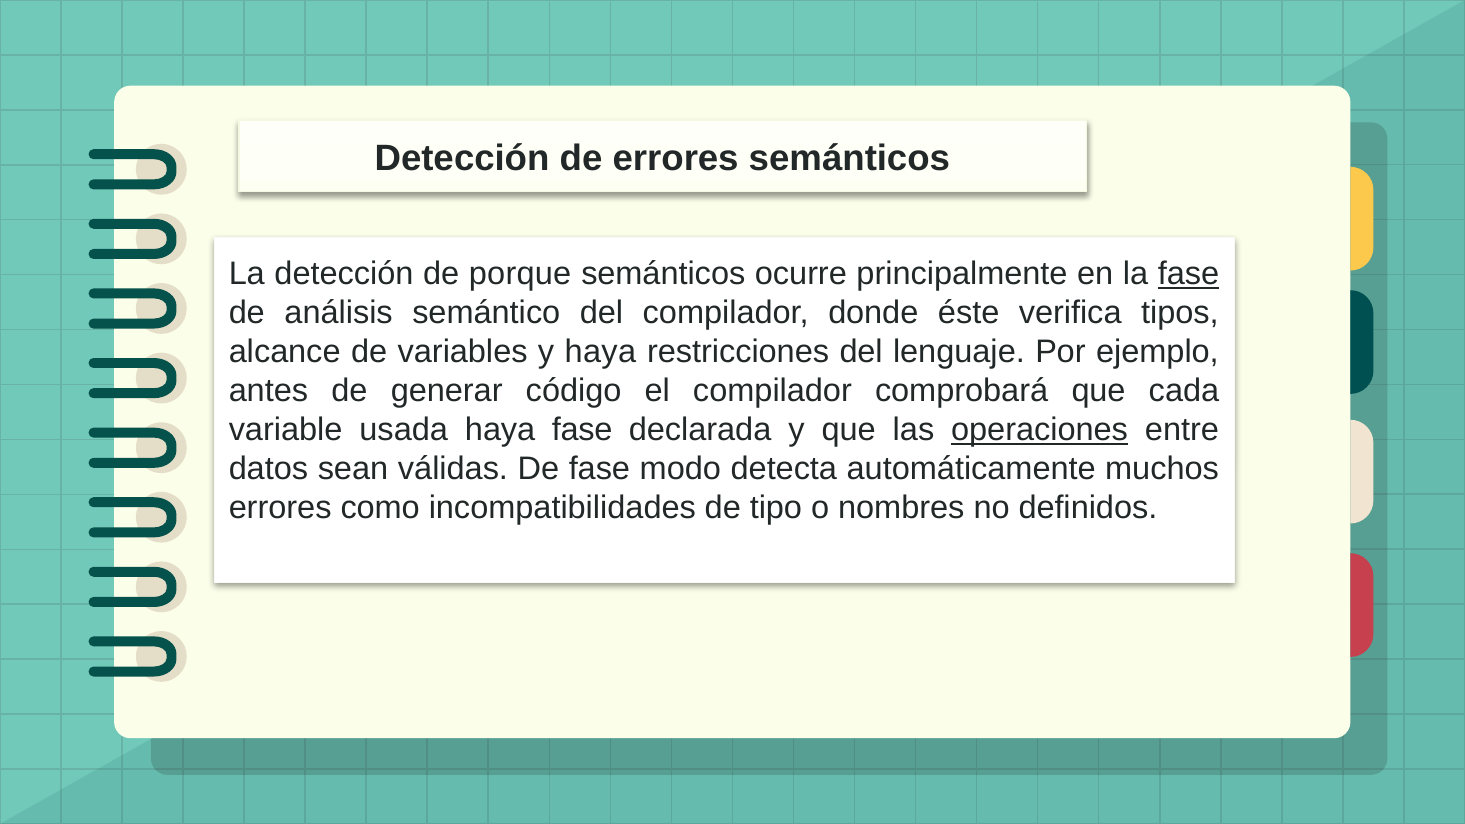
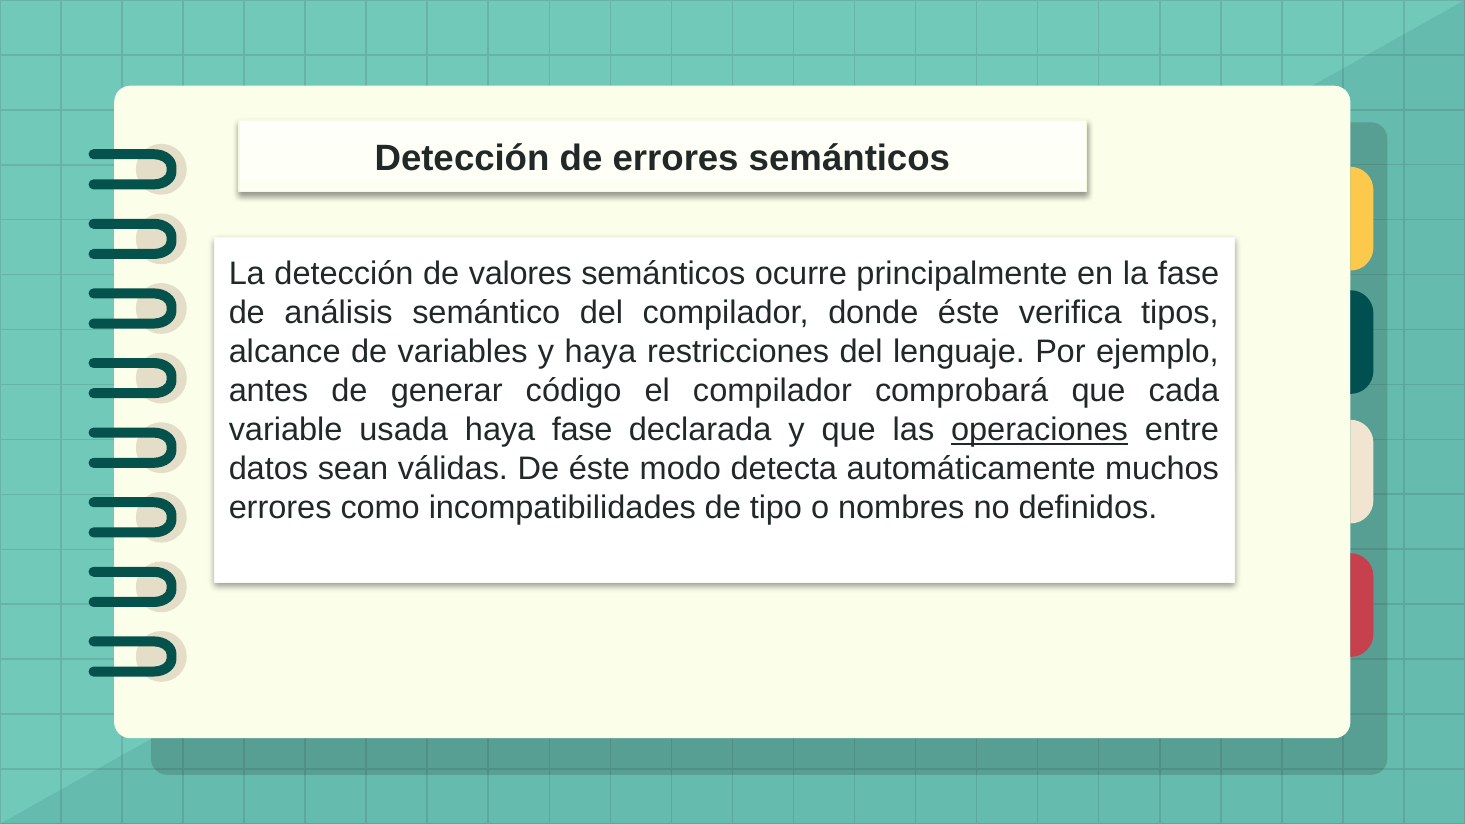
porque: porque -> valores (520, 274)
fase underline: present -> none (1188, 274)
De fase: fase -> éste (599, 469)
